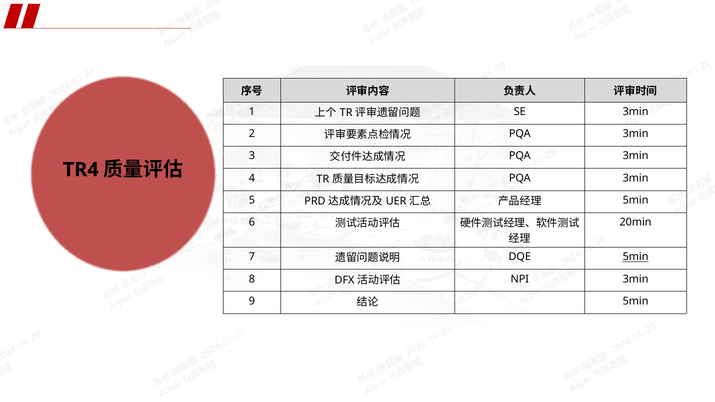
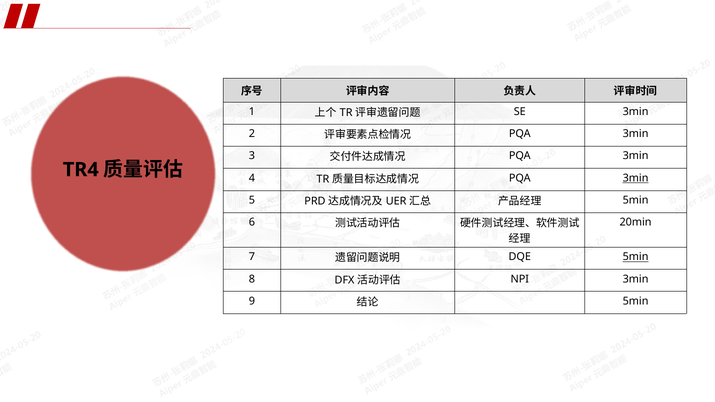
3min underline: none -> present (636, 178)
